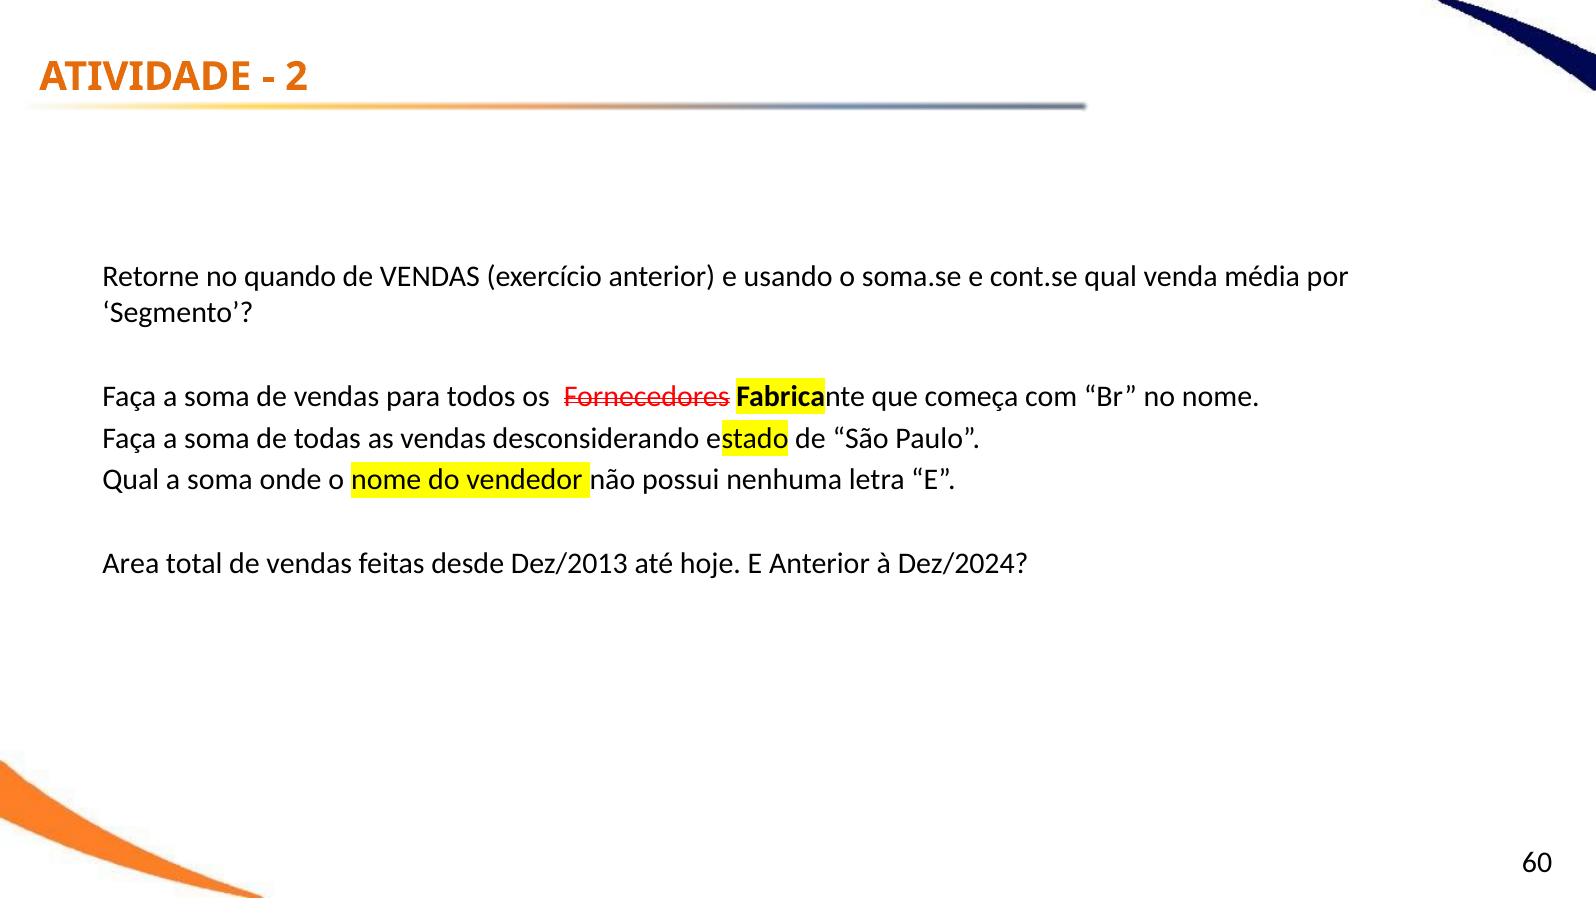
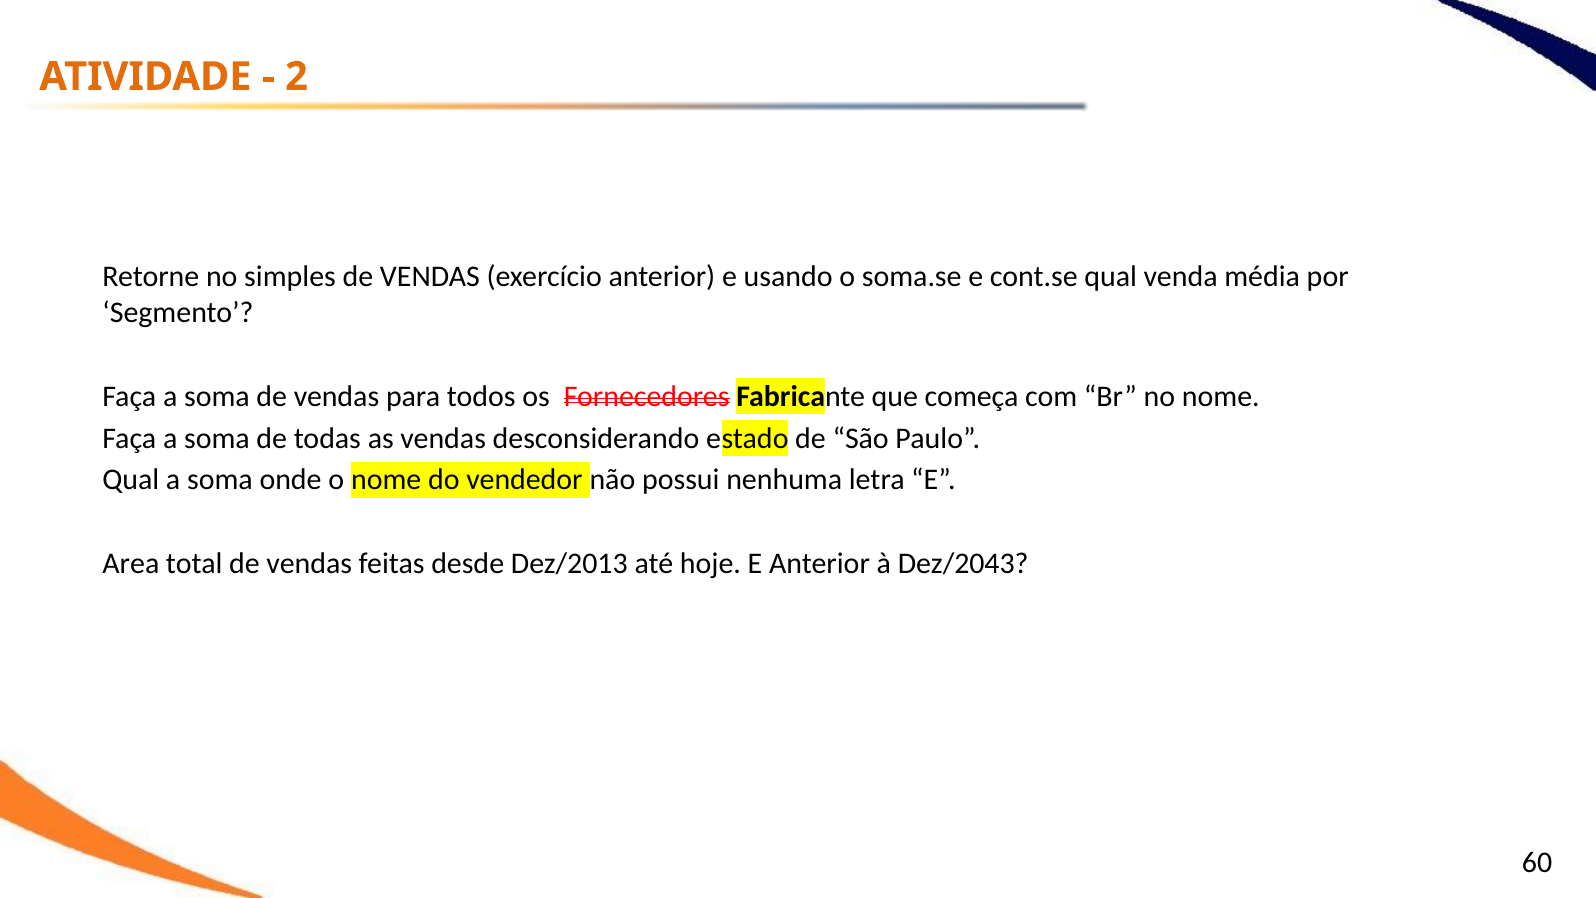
quando: quando -> simples (290, 276)
Dez/2024: Dez/2024 -> Dez/2043 (963, 564)
